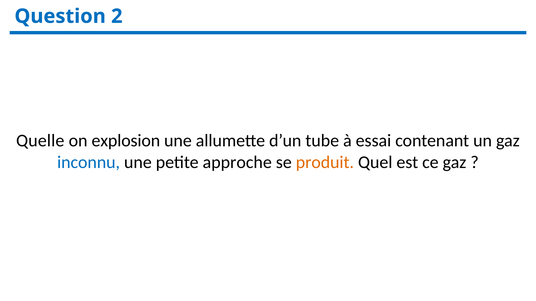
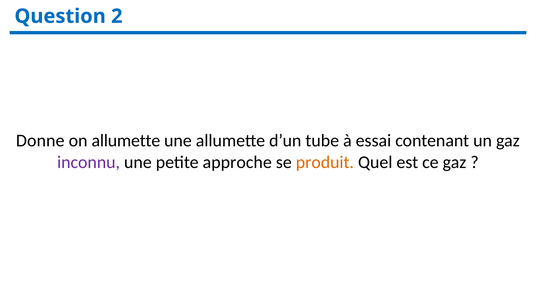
Quelle: Quelle -> Donne (40, 141)
on explosion: explosion -> allumette (126, 141)
inconnu colour: blue -> purple (89, 162)
